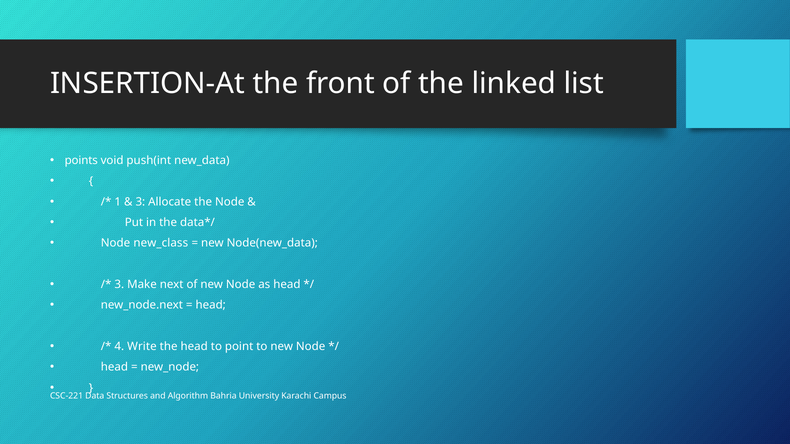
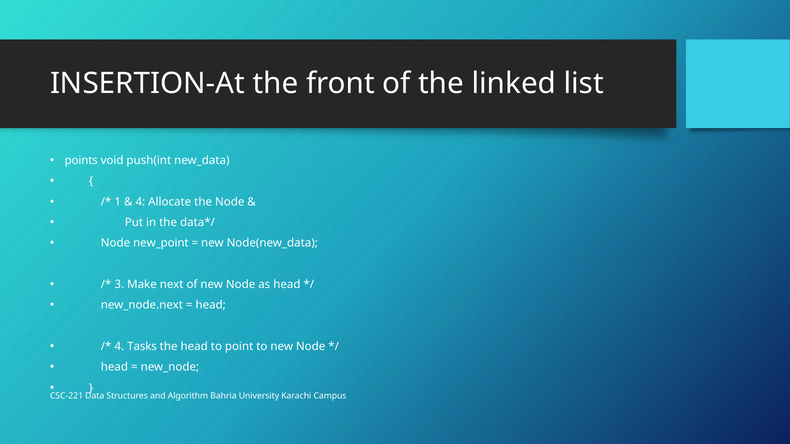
3: 3 -> 4 (140, 202)
new_class: new_class -> new_point (161, 243)
Write: Write -> Tasks (142, 347)
